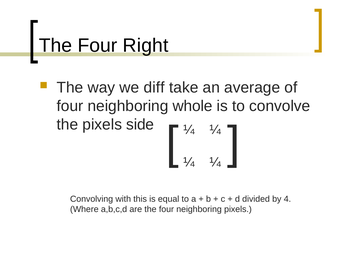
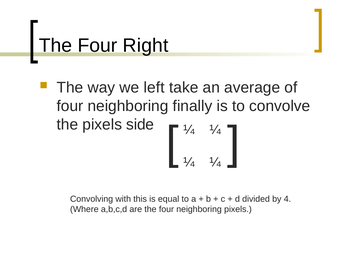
diff: diff -> left (154, 87)
whole: whole -> finally (192, 106)
